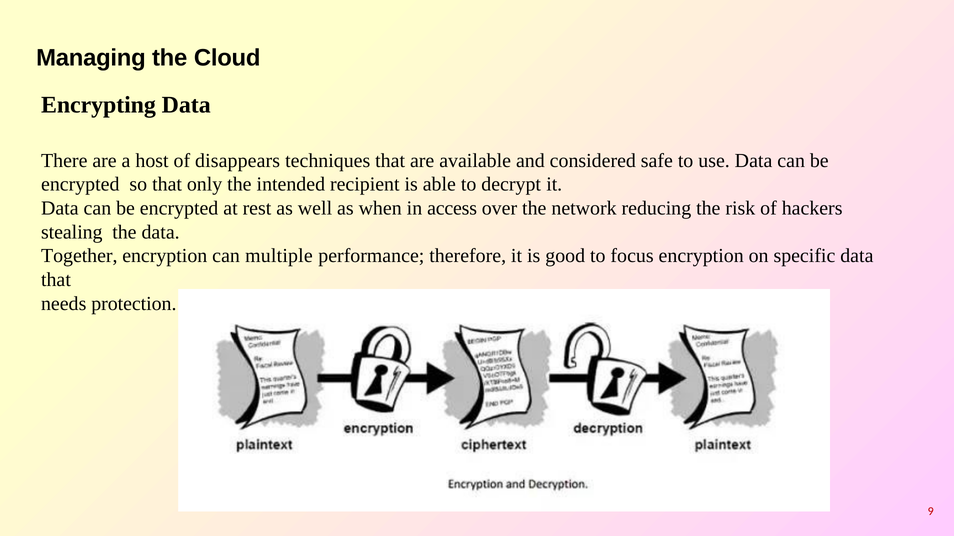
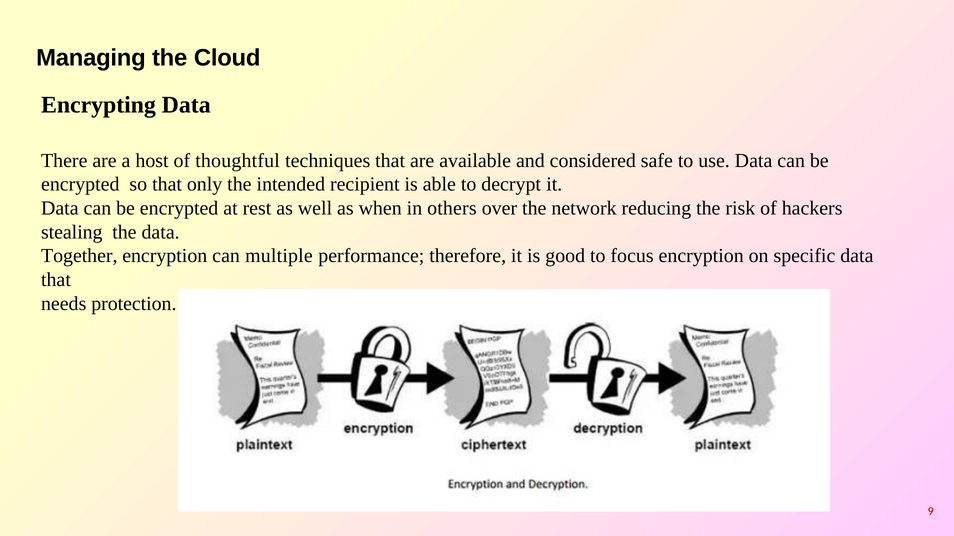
disappears: disappears -> thoughtful (238, 161)
access: access -> others (452, 208)
